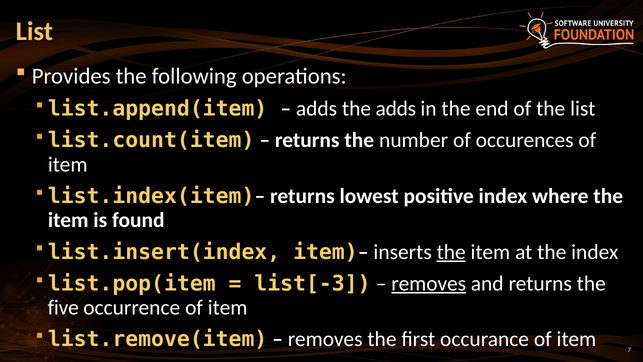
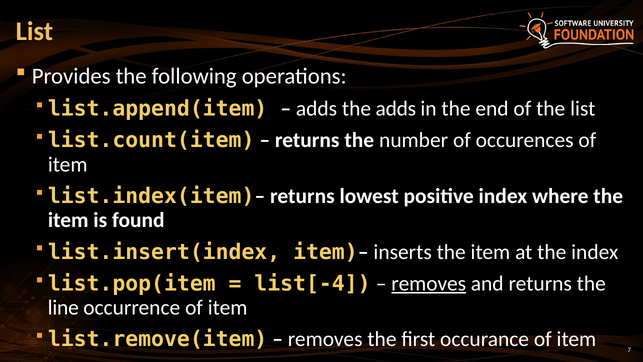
the underline: present -> none (451, 252)
list[-3: list[-3 -> list[-4 (312, 283)
five: five -> line (63, 308)
